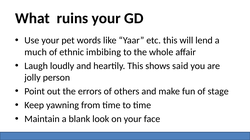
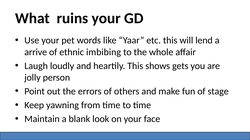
much: much -> arrive (36, 52)
said: said -> gets (180, 66)
